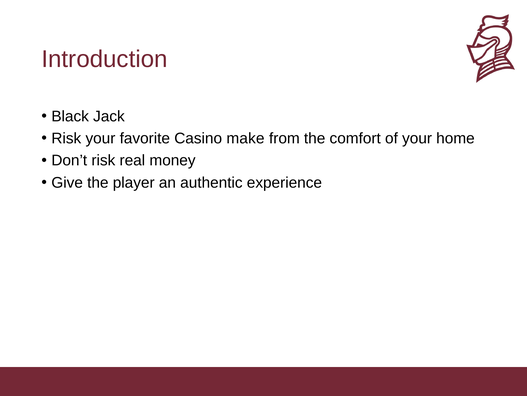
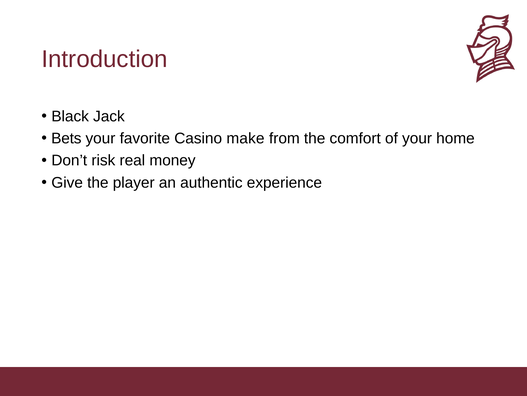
Risk: Risk -> Bets (66, 138)
